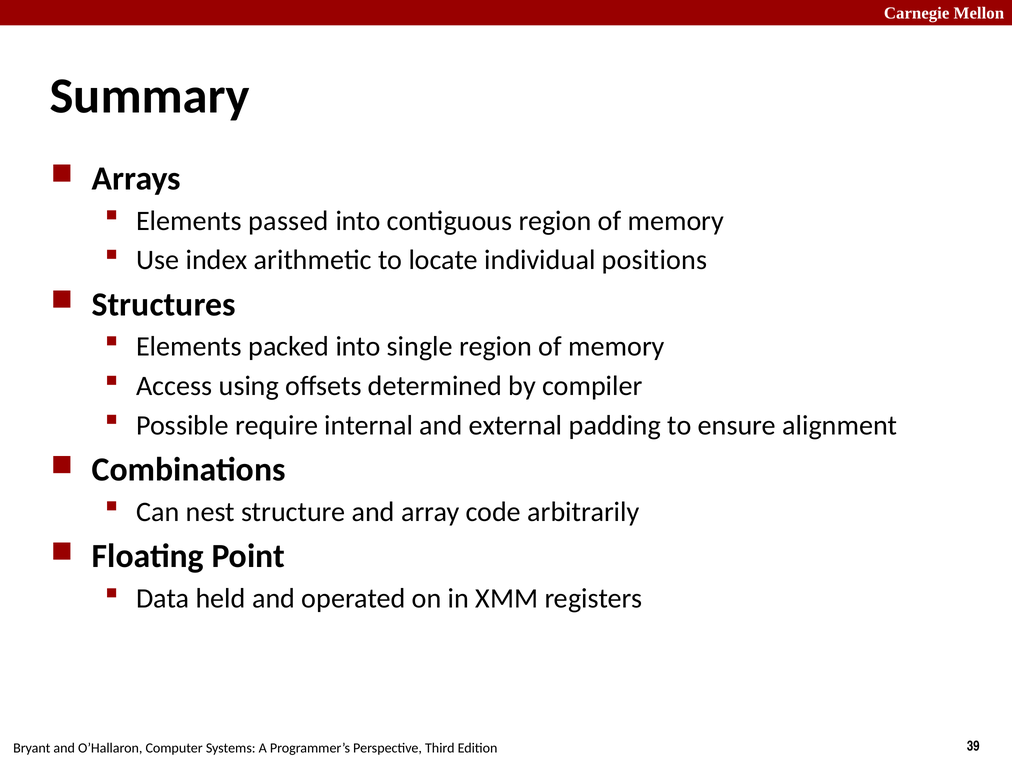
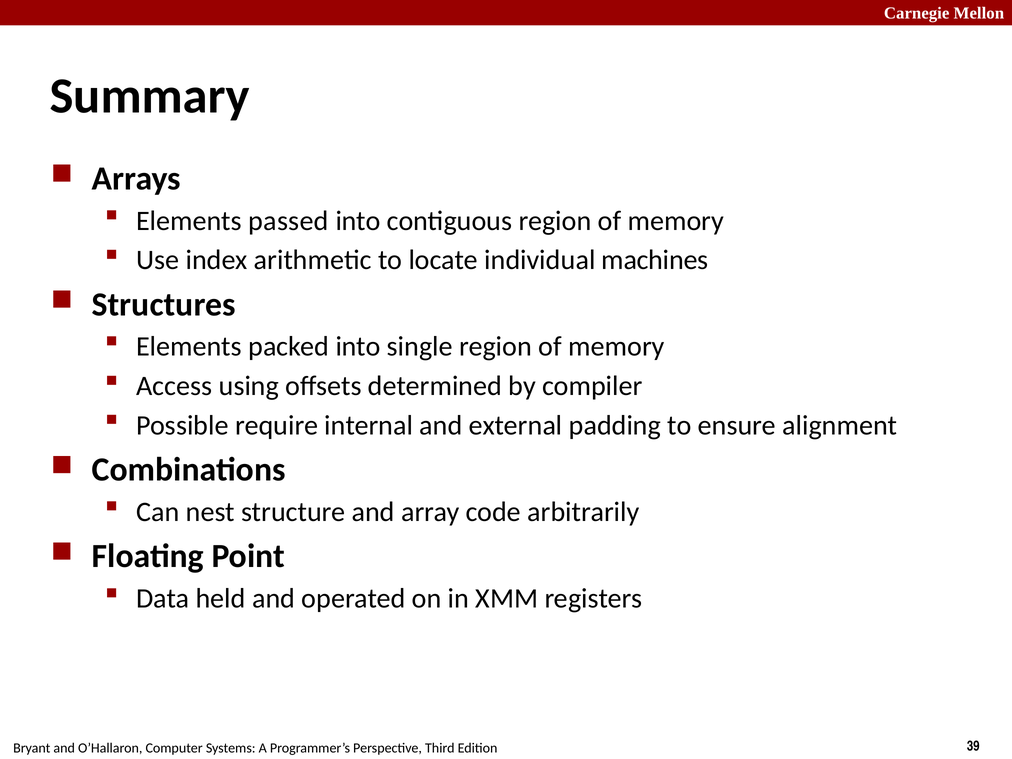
positions: positions -> machines (655, 260)
